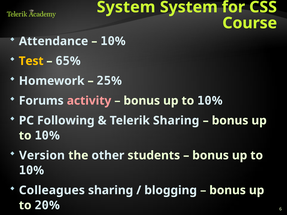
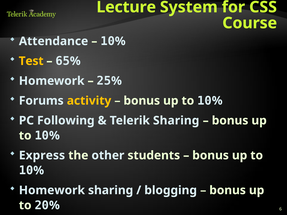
System: System -> Lecture (126, 7)
activity colour: pink -> yellow (89, 101)
Version: Version -> Express (42, 156)
Colleagues: Colleagues -> Homework (52, 190)
